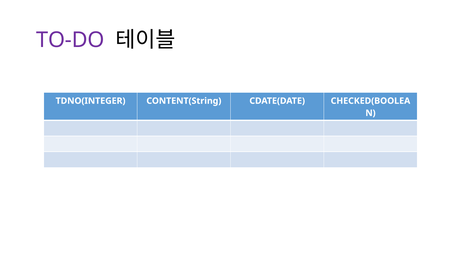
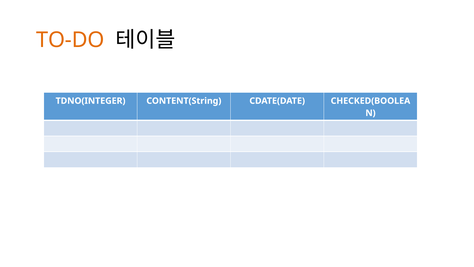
TO-DO colour: purple -> orange (70, 40)
